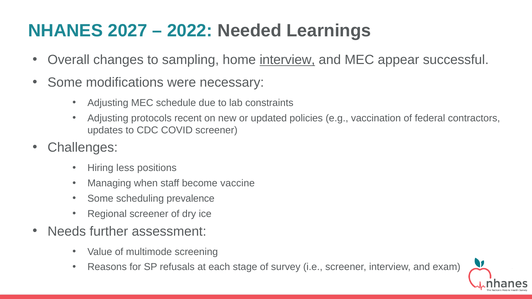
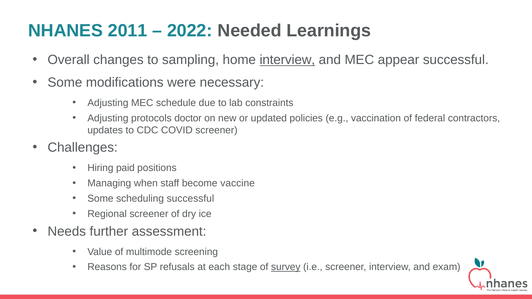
2027: 2027 -> 2011 (128, 31)
recent: recent -> doctor (188, 118)
less: less -> paid (125, 168)
scheduling prevalence: prevalence -> successful (190, 199)
survey underline: none -> present (286, 267)
